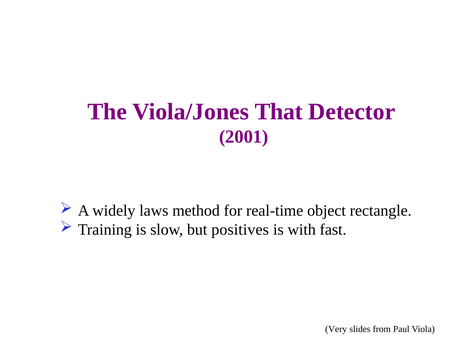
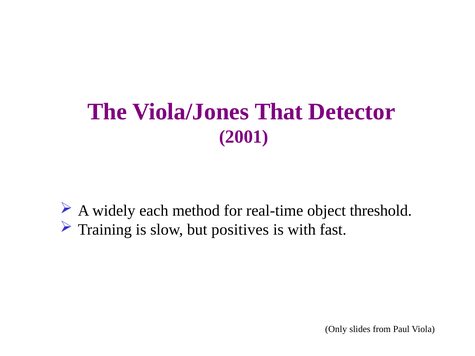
laws: laws -> each (154, 211)
rectangle: rectangle -> threshold (381, 211)
Very: Very -> Only (336, 329)
